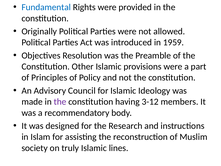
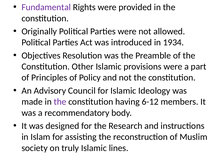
Fundamental colour: blue -> purple (46, 7)
1959: 1959 -> 1934 (173, 42)
3-12: 3-12 -> 6-12 (150, 102)
